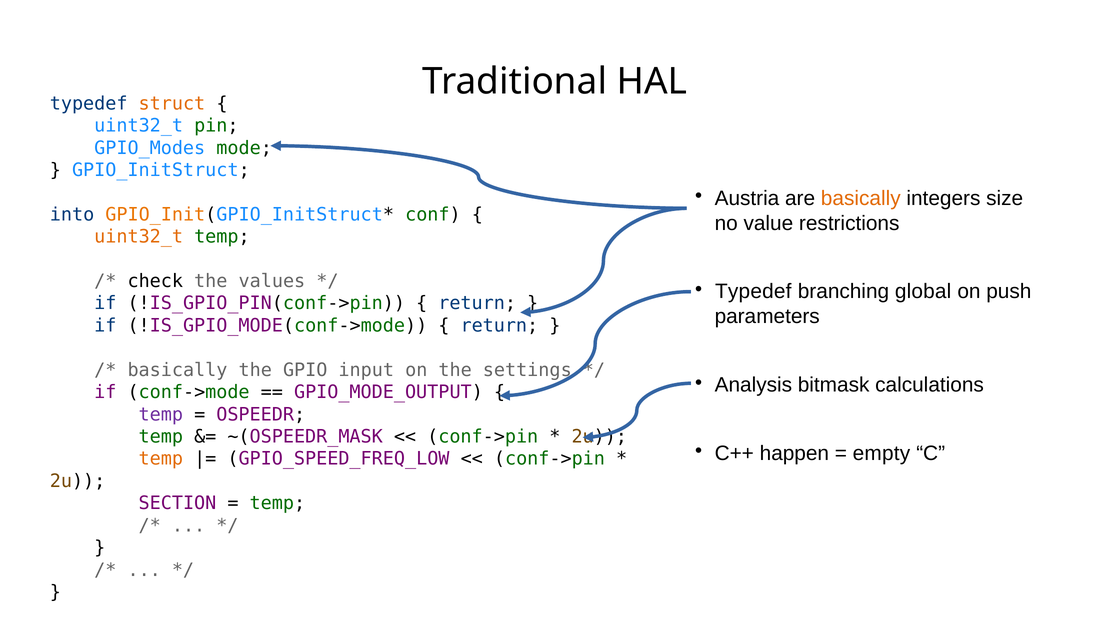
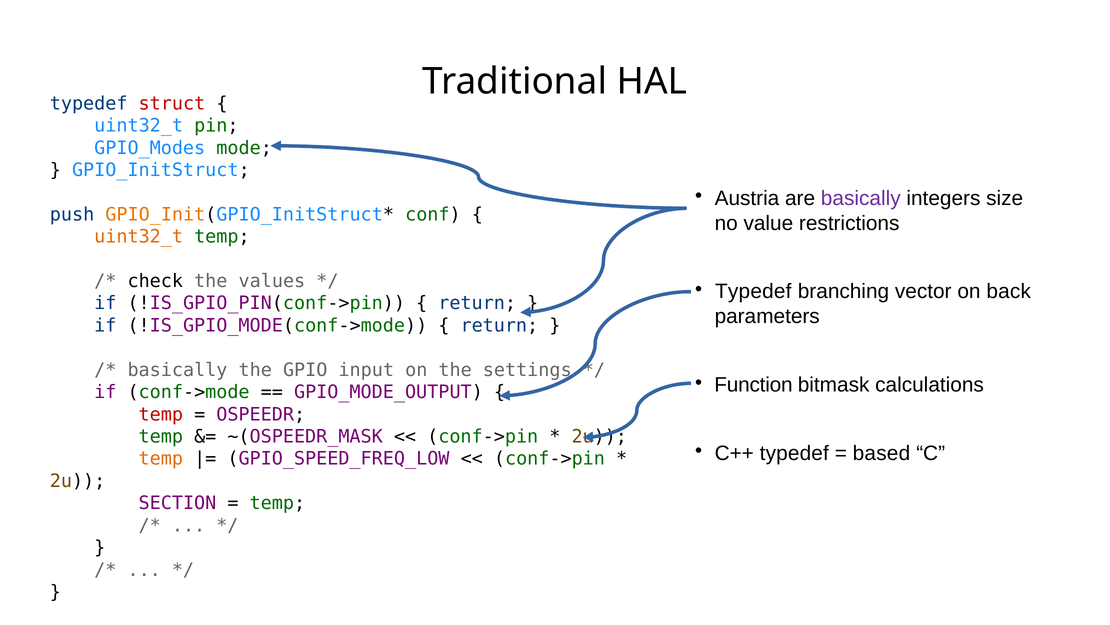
struct colour: orange -> red (172, 103)
basically colour: orange -> purple (861, 198)
into: into -> push (72, 214)
global: global -> vector (923, 291)
push: push -> back (1009, 291)
Analysis: Analysis -> Function (753, 384)
temp colour: purple -> red (161, 414)
C++ happen: happen -> typedef (794, 453)
empty: empty -> based (881, 453)
